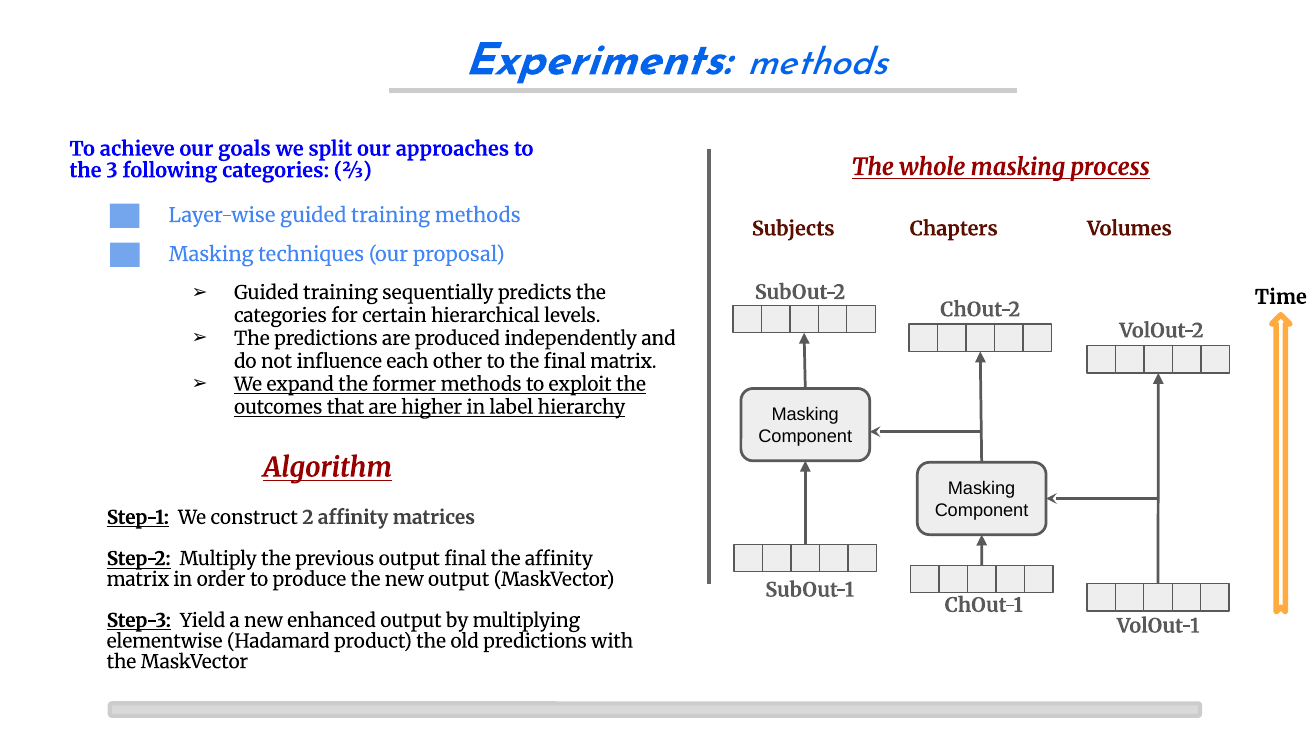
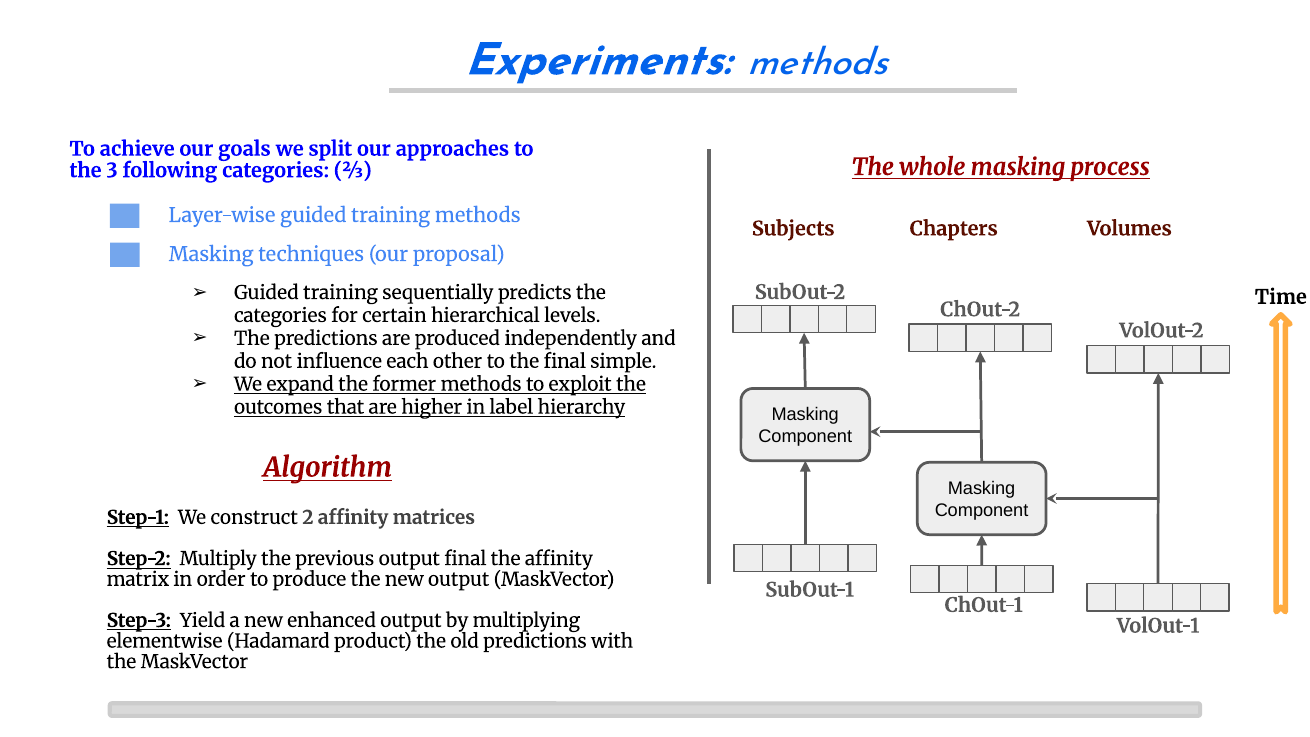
final matrix: matrix -> simple (623, 361)
